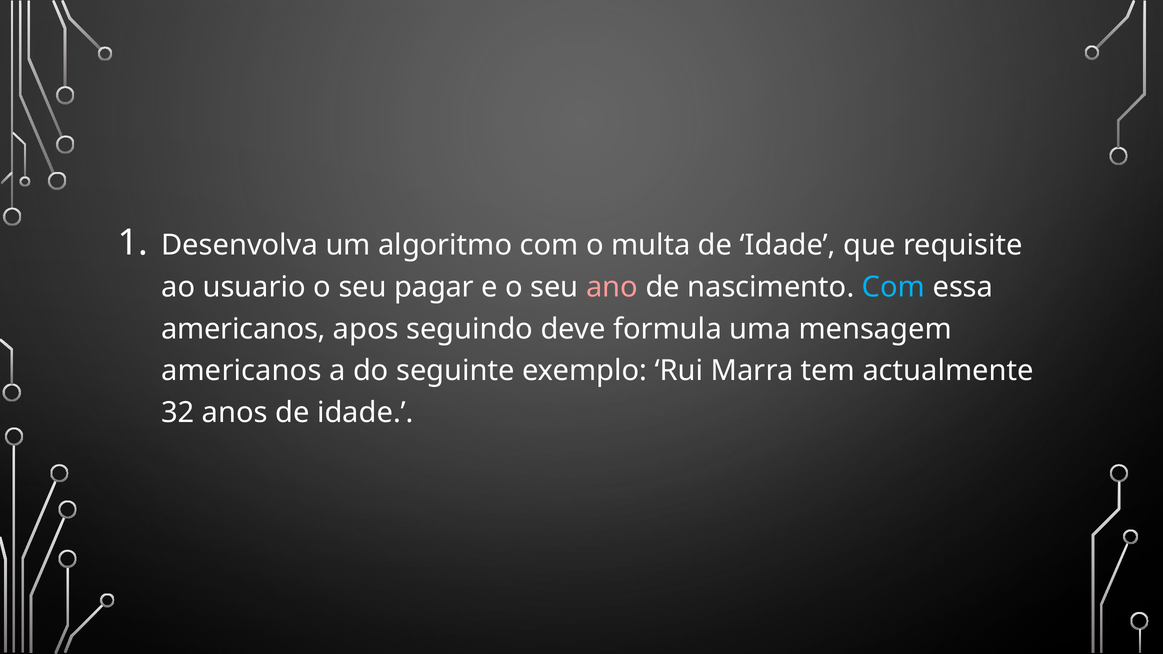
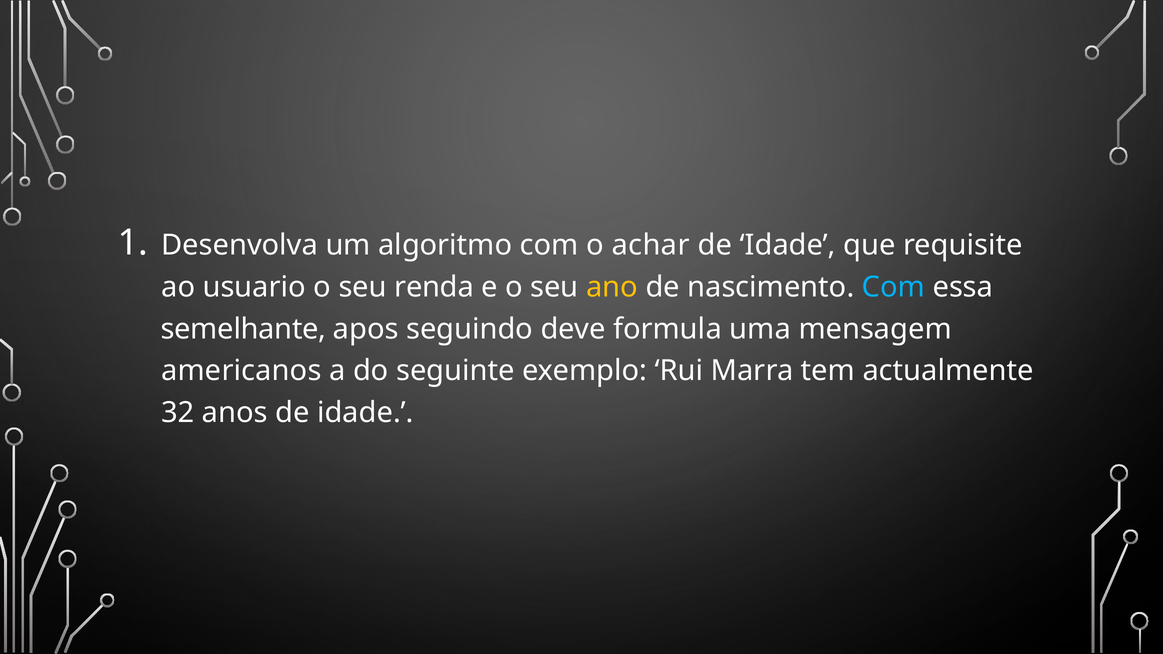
multa: multa -> achar (651, 245)
pagar: pagar -> renda (434, 287)
ano colour: pink -> yellow (612, 287)
americanos: americanos -> semelhante (243, 329)
